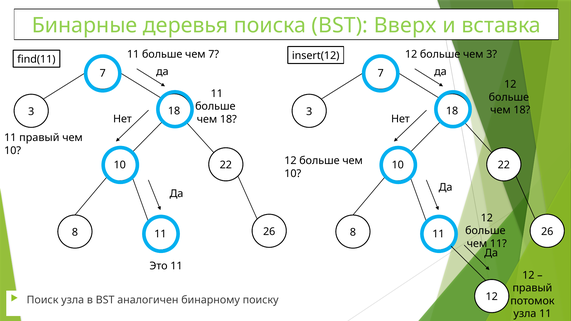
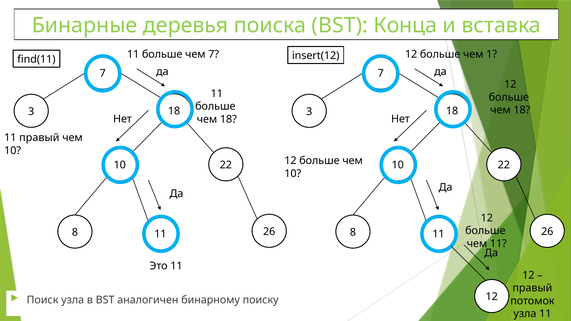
Вверх: Вверх -> Конца (405, 26)
чем 3: 3 -> 1 (492, 54)
